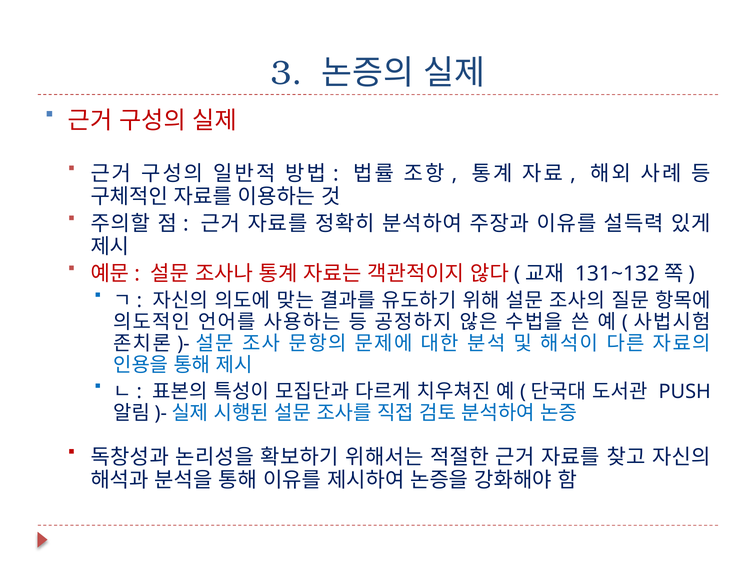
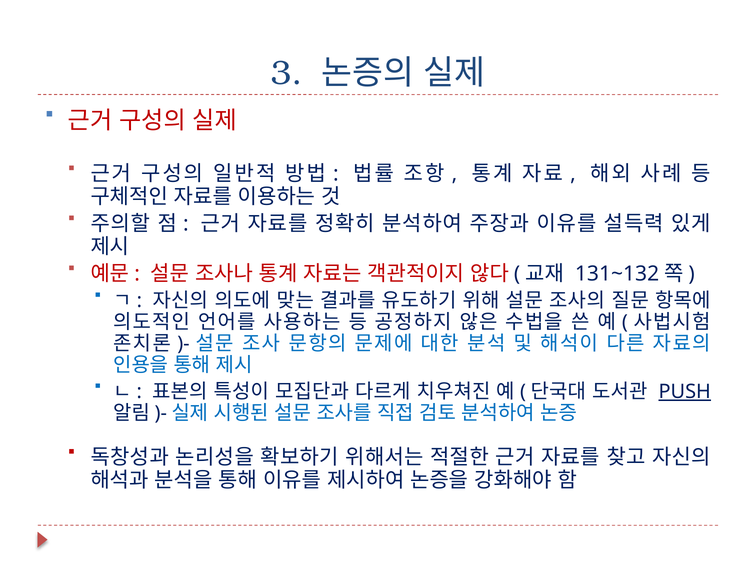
PUSH underline: none -> present (685, 392)
